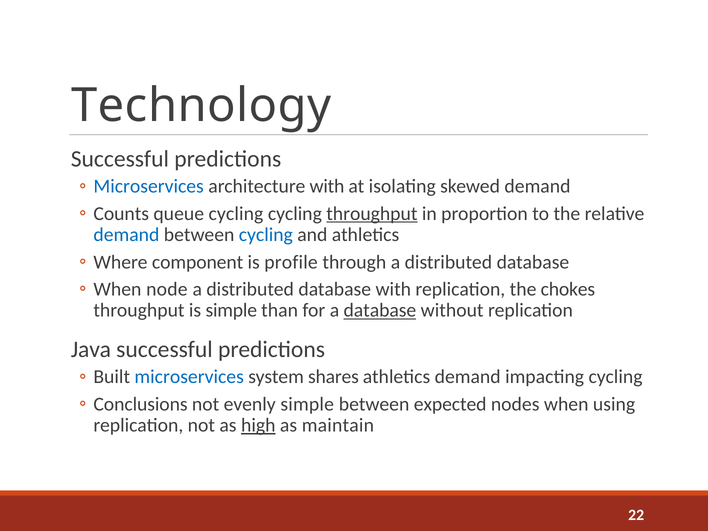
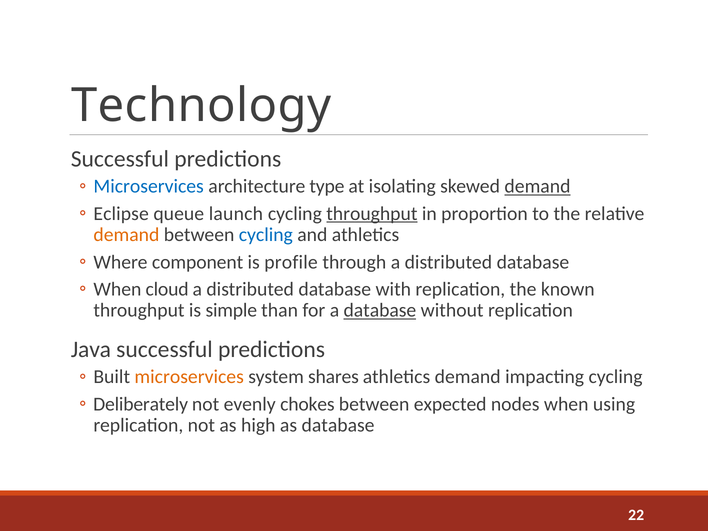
architecture with: with -> type (327, 186)
demand underline: none -> present (537, 186)
Counts: Counts -> Eclipse (121, 214)
queue cycling: cycling -> launch (236, 214)
demand colour: blue -> orange (126, 235)
node: node -> cloud (167, 289)
chokes: chokes -> known (568, 289)
microservices colour: blue -> orange (189, 377)
Conclusions: Conclusions -> Deliberately (141, 404)
evenly simple: simple -> chokes (307, 404)
high underline: present -> none (258, 425)
as maintain: maintain -> database (338, 425)
